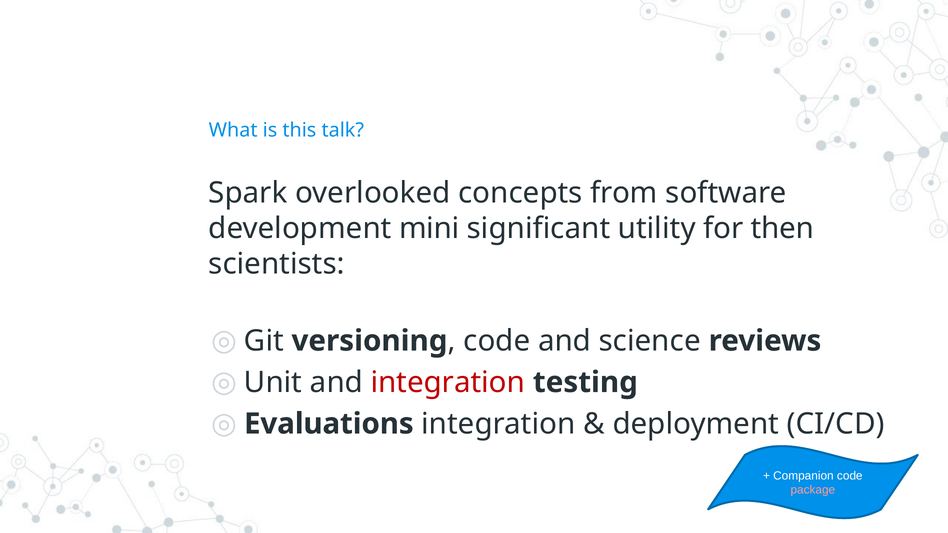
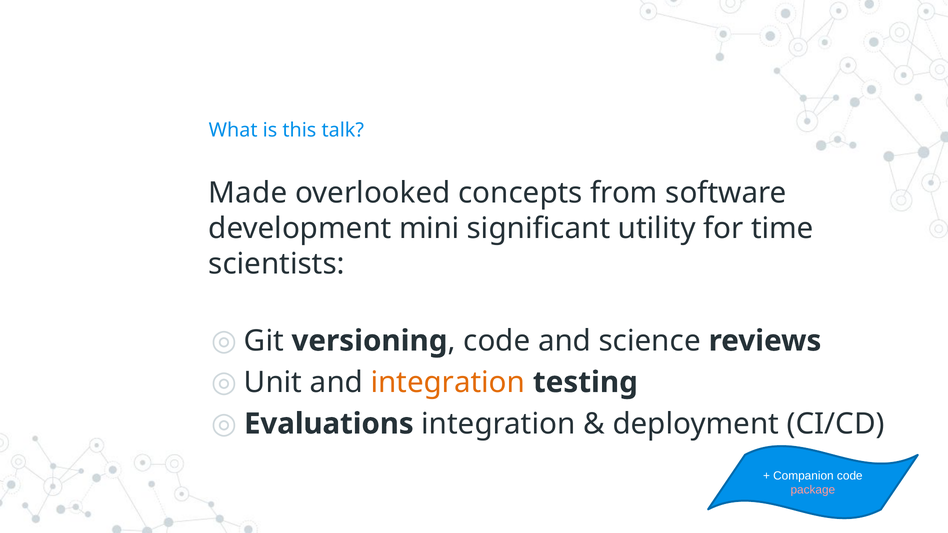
Spark: Spark -> Made (248, 193)
then: then -> time (782, 228)
integration colour: red -> orange (448, 382)
